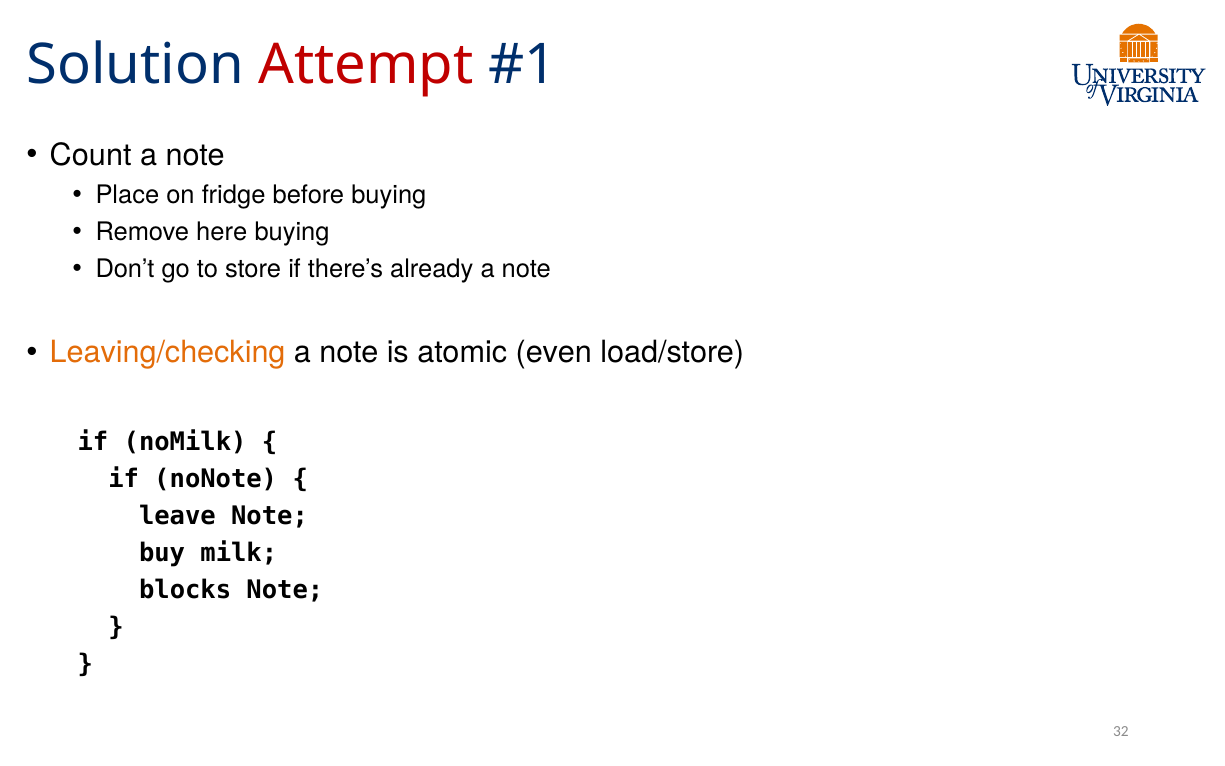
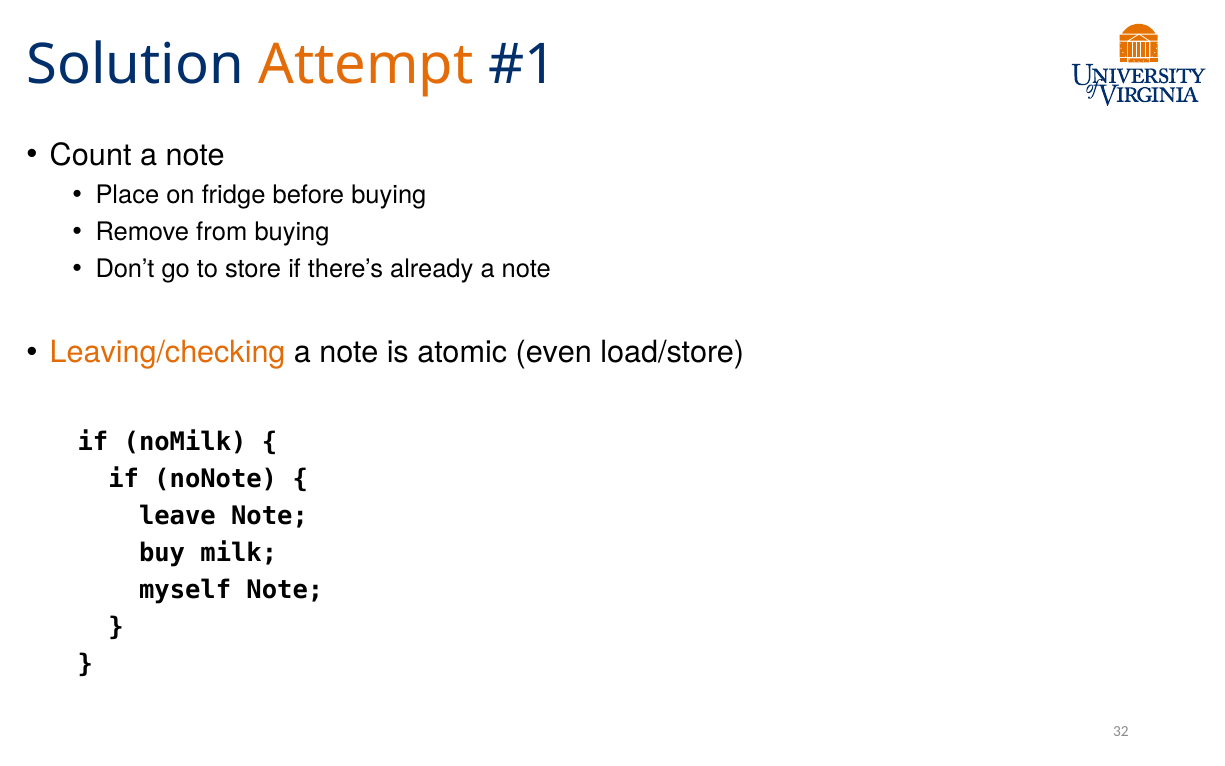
Attempt colour: red -> orange (366, 64)
here: here -> from (222, 232)
blocks: blocks -> myself (185, 590)
